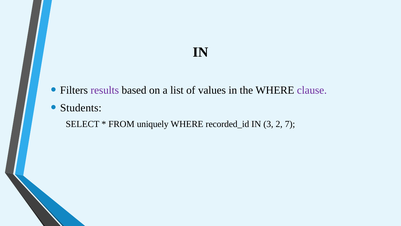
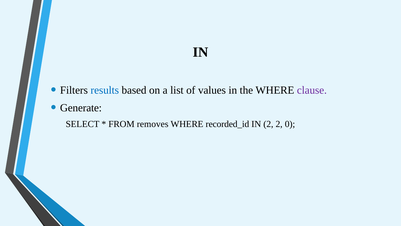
results colour: purple -> blue (105, 90)
Students: Students -> Generate (81, 108)
uniquely: uniquely -> removes (153, 124)
IN 3: 3 -> 2 (268, 124)
7: 7 -> 0 (290, 124)
